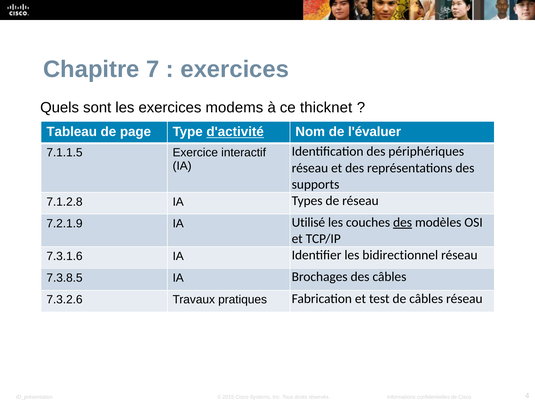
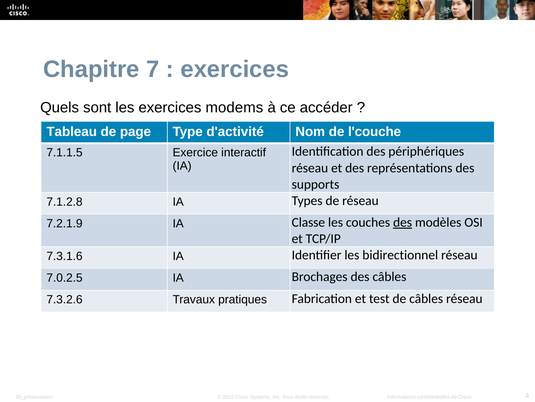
thicknet: thicknet -> accéder (326, 107)
d'activité underline: present -> none (235, 132)
l'évaluer: l'évaluer -> l'couche (375, 132)
Utilisé: Utilisé -> Classe (308, 222)
7.3.8.5: 7.3.8.5 -> 7.0.2.5 (65, 277)
